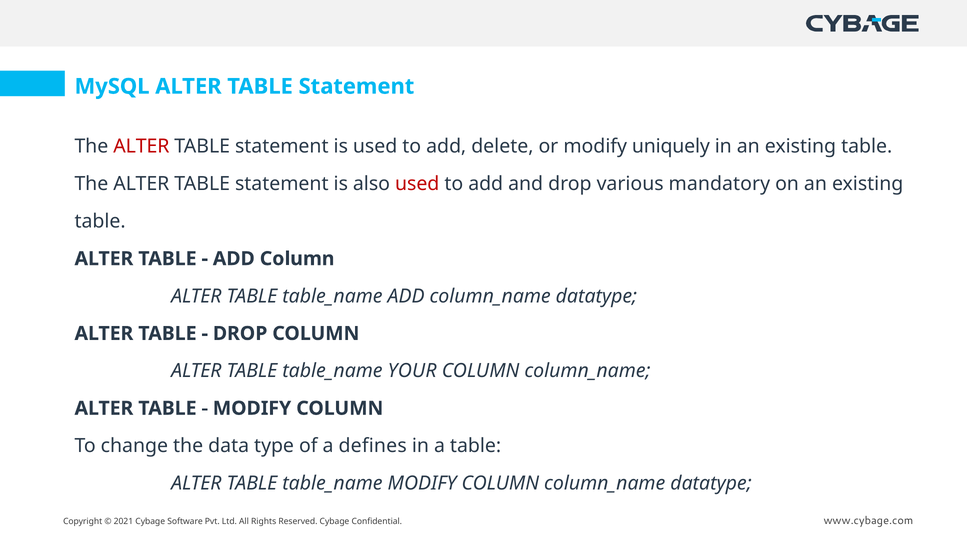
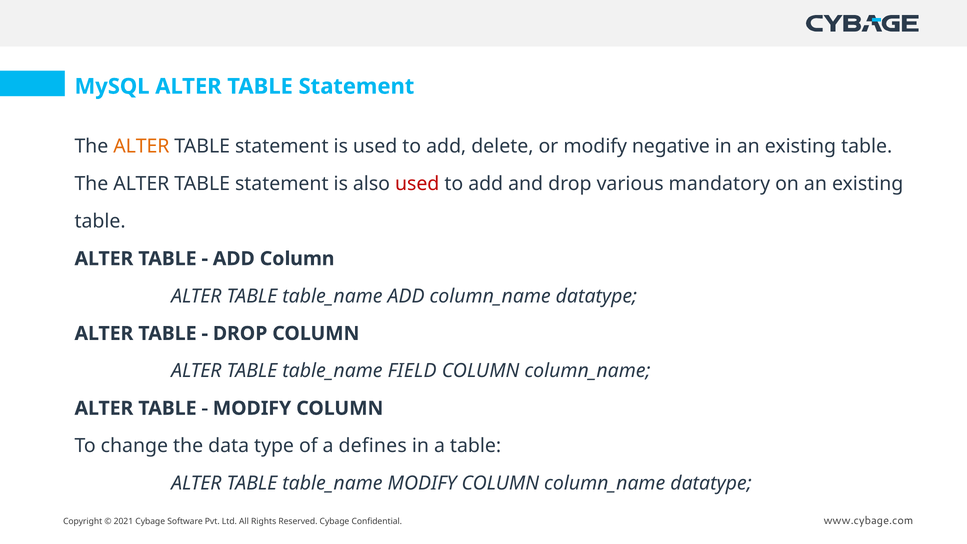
ALTER colour: red -> orange (141, 147)
uniquely: uniquely -> negative (671, 147)
YOUR: YOUR -> FIELD (412, 371)
